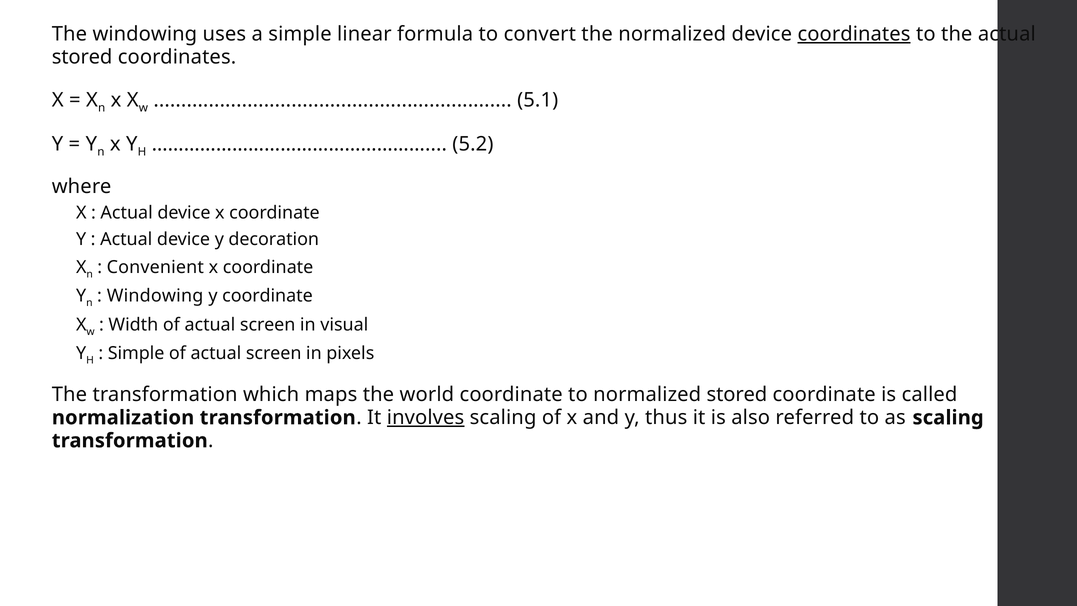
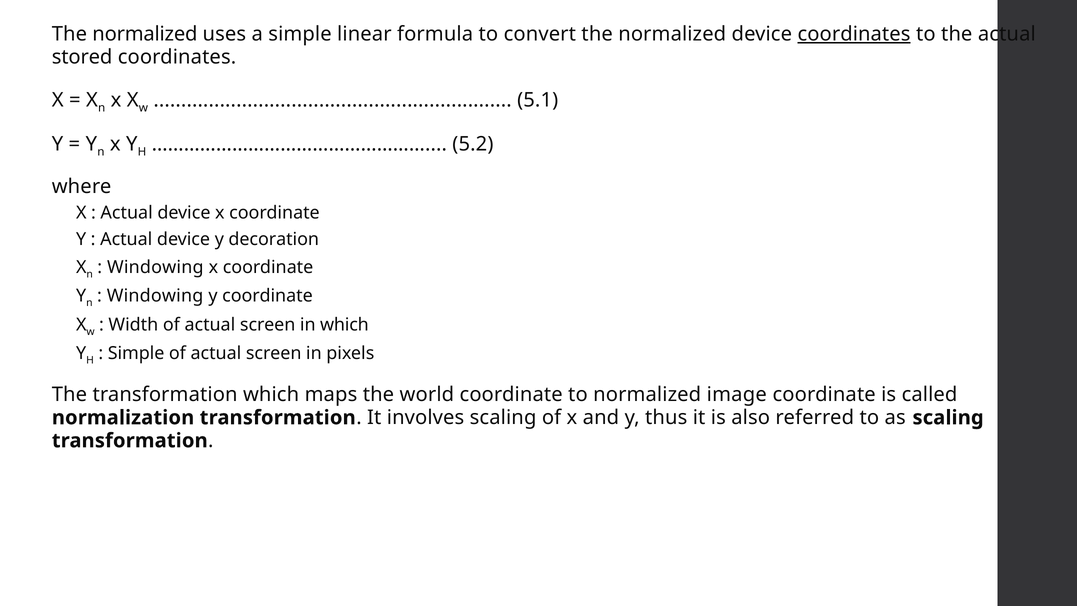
windowing: windowing -> normalized (145, 34)
Convenient: Convenient -> Windowing (155, 267)
in visual: visual -> which (344, 325)
normalized stored: stored -> image (737, 395)
involves underline: present -> none (426, 418)
